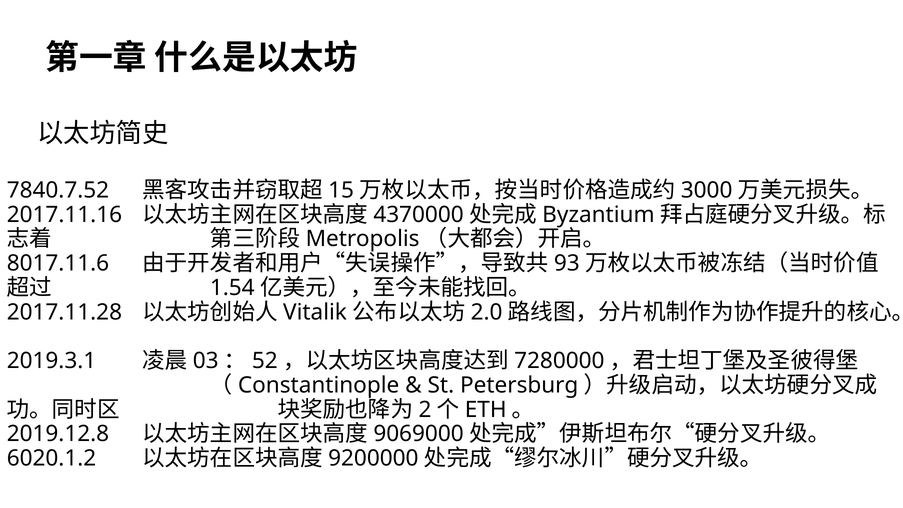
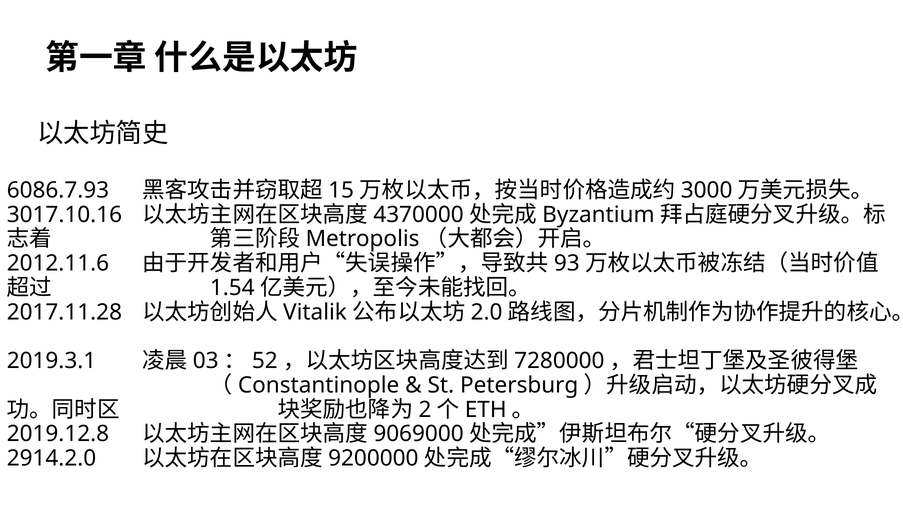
7840.7.52: 7840.7.52 -> 6086.7.93 (58, 190)
2017.11.16: 2017.11.16 -> 3017.10.16 (64, 215)
8017.11.6: 8017.11.6 -> 2012.11.6 (58, 263)
6020.1.2: 6020.1.2 -> 2914.2.0 (52, 458)
